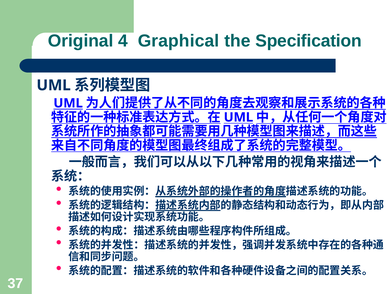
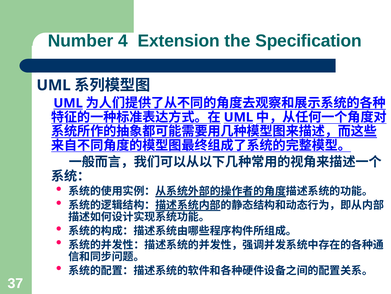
Original: Original -> Number (81, 41)
Graphical: Graphical -> Extension (179, 41)
